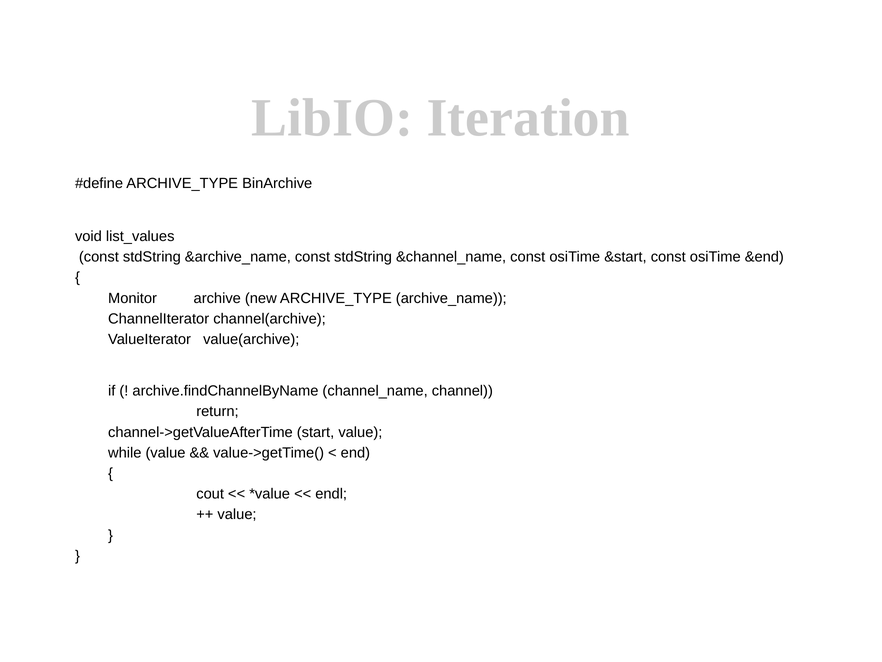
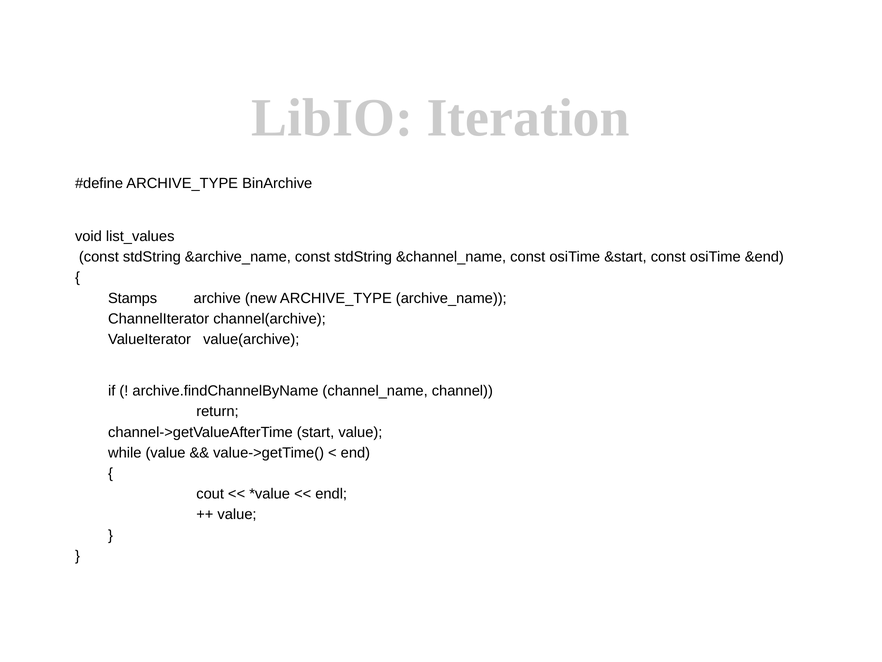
Monitor: Monitor -> Stamps (133, 298)
